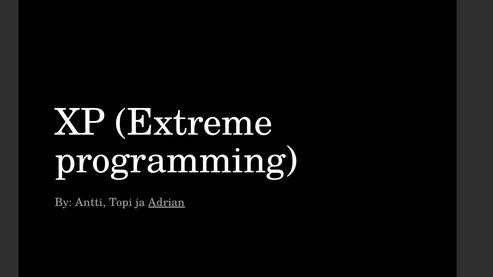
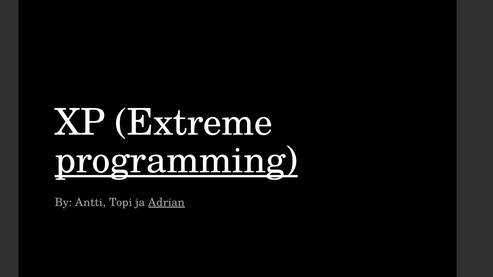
programming underline: none -> present (176, 160)
